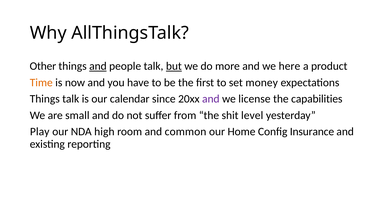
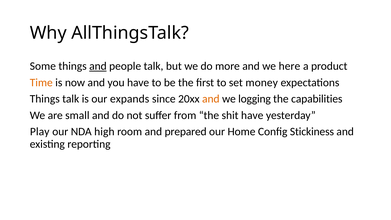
Other: Other -> Some (43, 66)
but underline: present -> none (174, 66)
calendar: calendar -> expands (130, 99)
and colour: purple -> orange (211, 99)
license: license -> logging (255, 99)
shit level: level -> have (252, 115)
common: common -> prepared (186, 132)
Insurance: Insurance -> Stickiness (312, 132)
